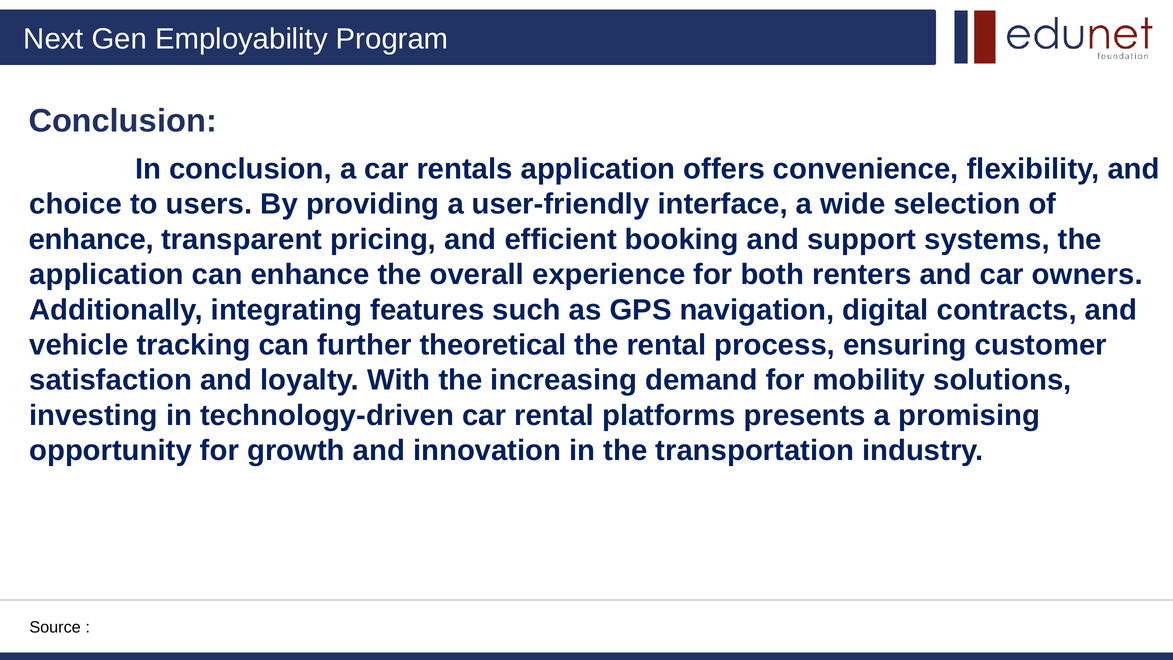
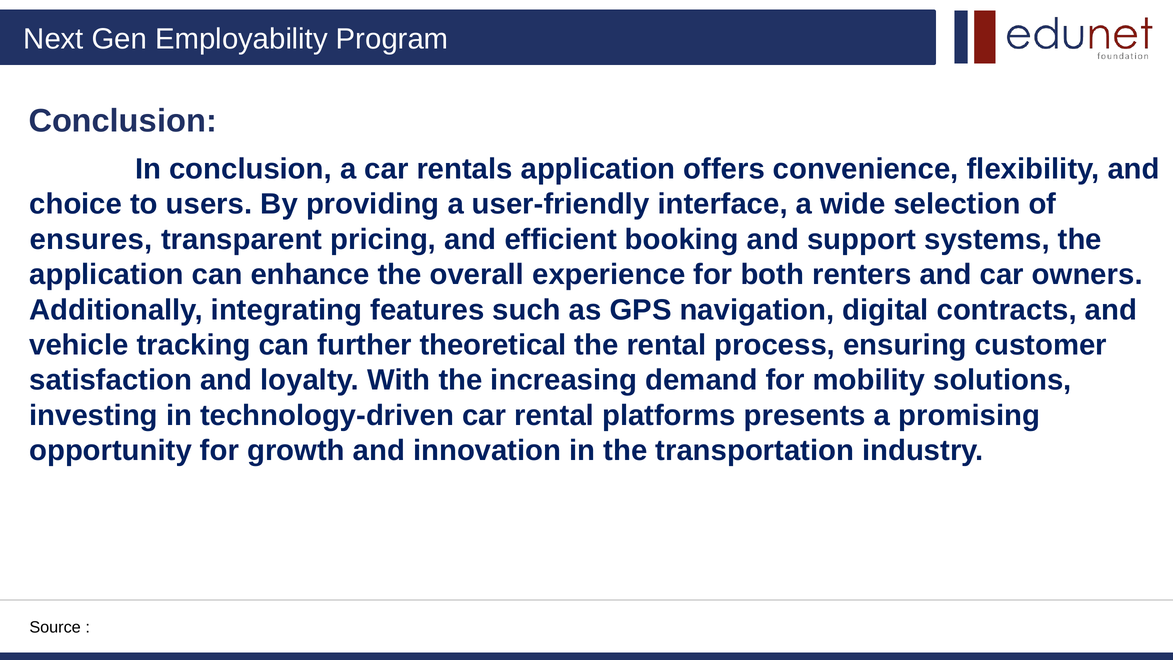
enhance: enhance -> ensures (91, 239)
